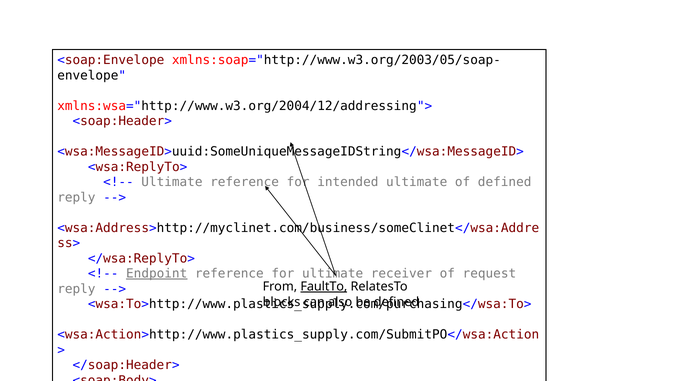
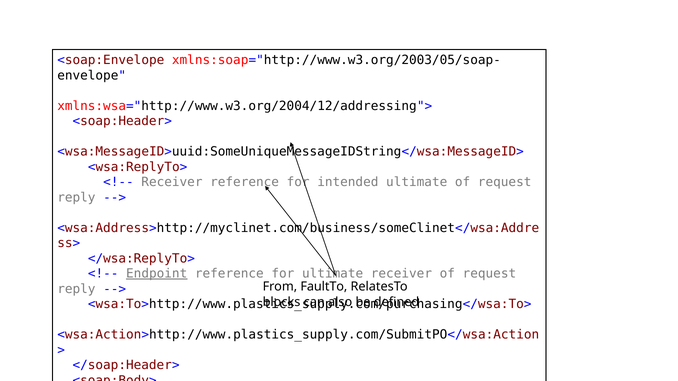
Ultimate: Ultimate -> Receiver (172, 182)
defined: defined -> request (505, 182)
FaultTo underline: present -> none (324, 287)
